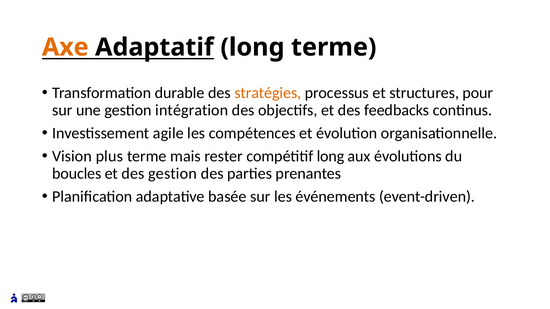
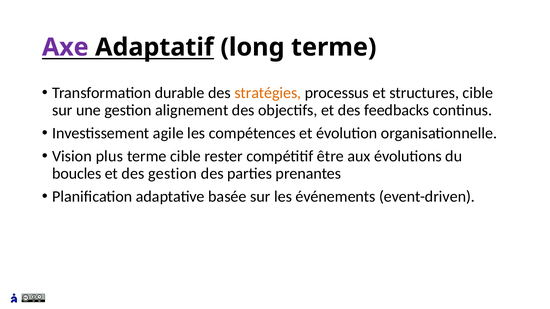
Axe colour: orange -> purple (65, 47)
structures pour: pour -> cible (478, 93)
intégration: intégration -> alignement (192, 110)
terme mais: mais -> cible (186, 156)
compétitif long: long -> être (330, 156)
